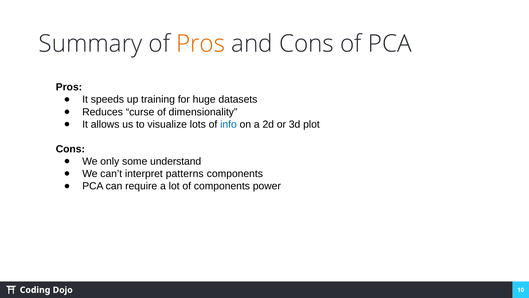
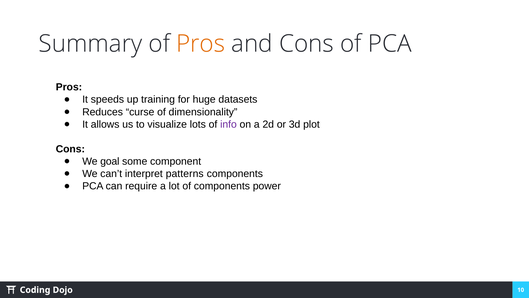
info colour: blue -> purple (228, 124)
only: only -> goal (110, 161)
understand: understand -> component (176, 161)
